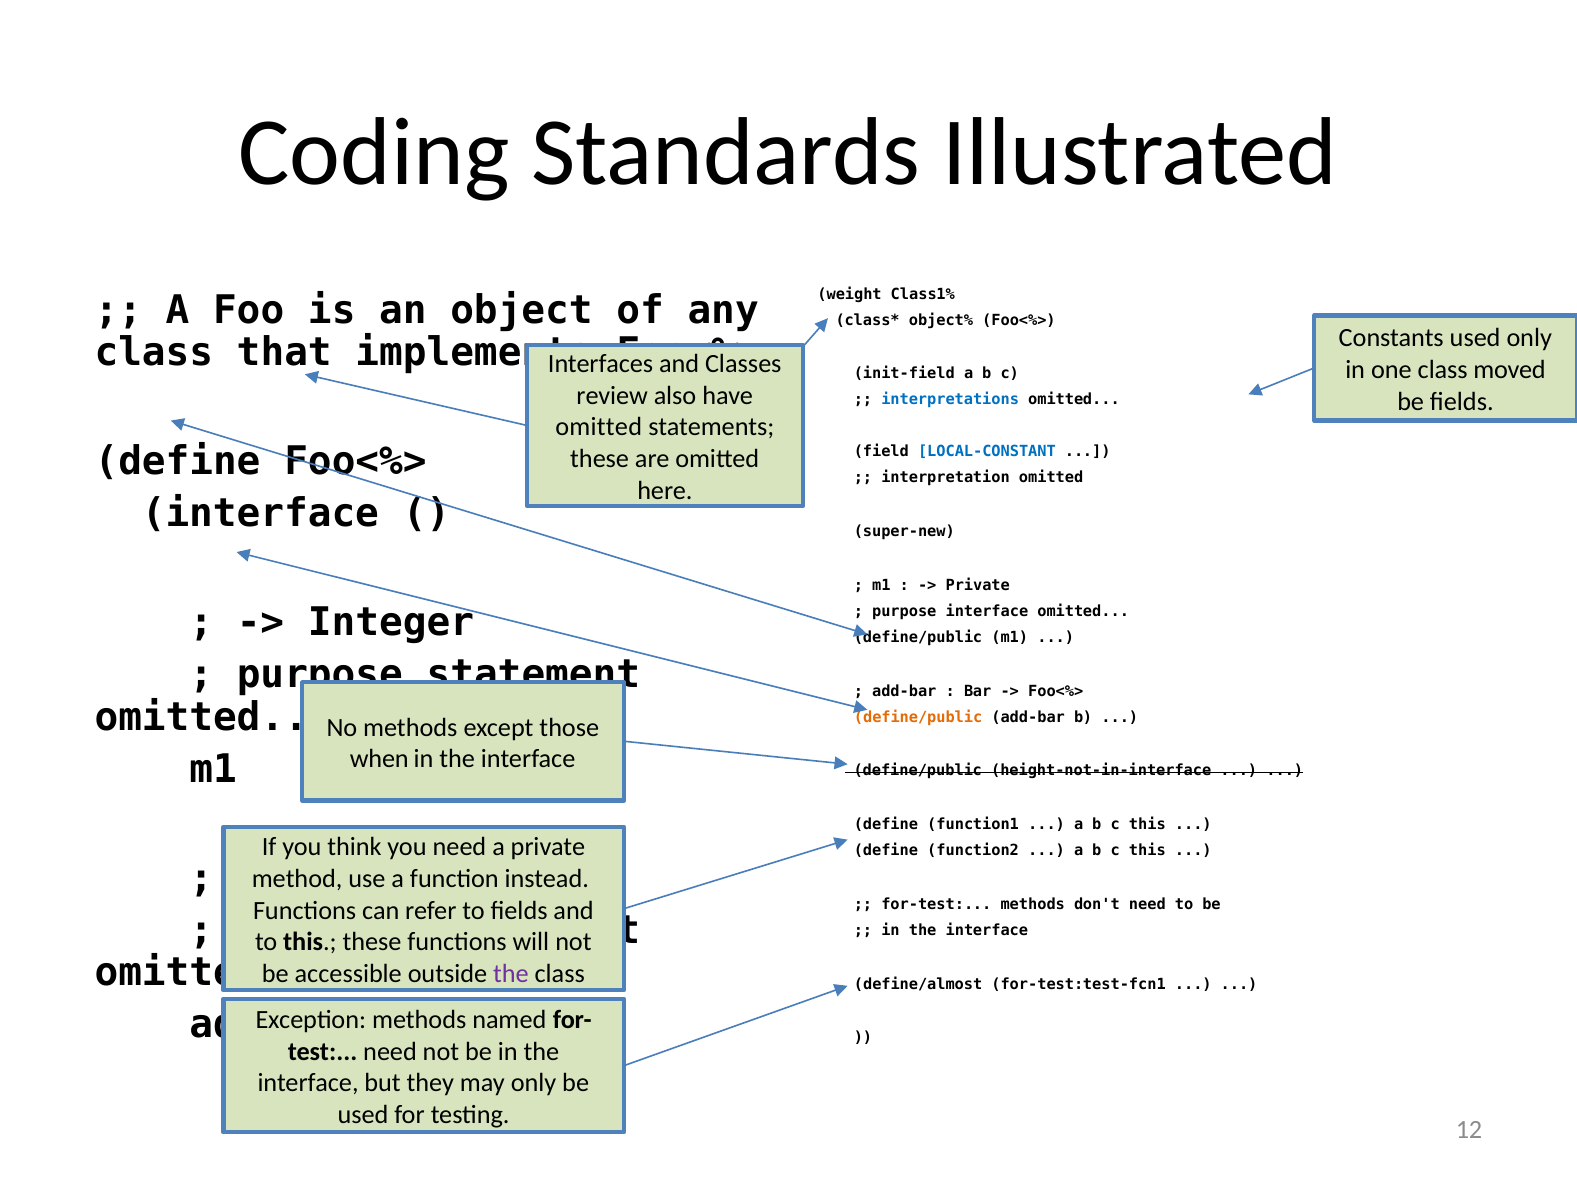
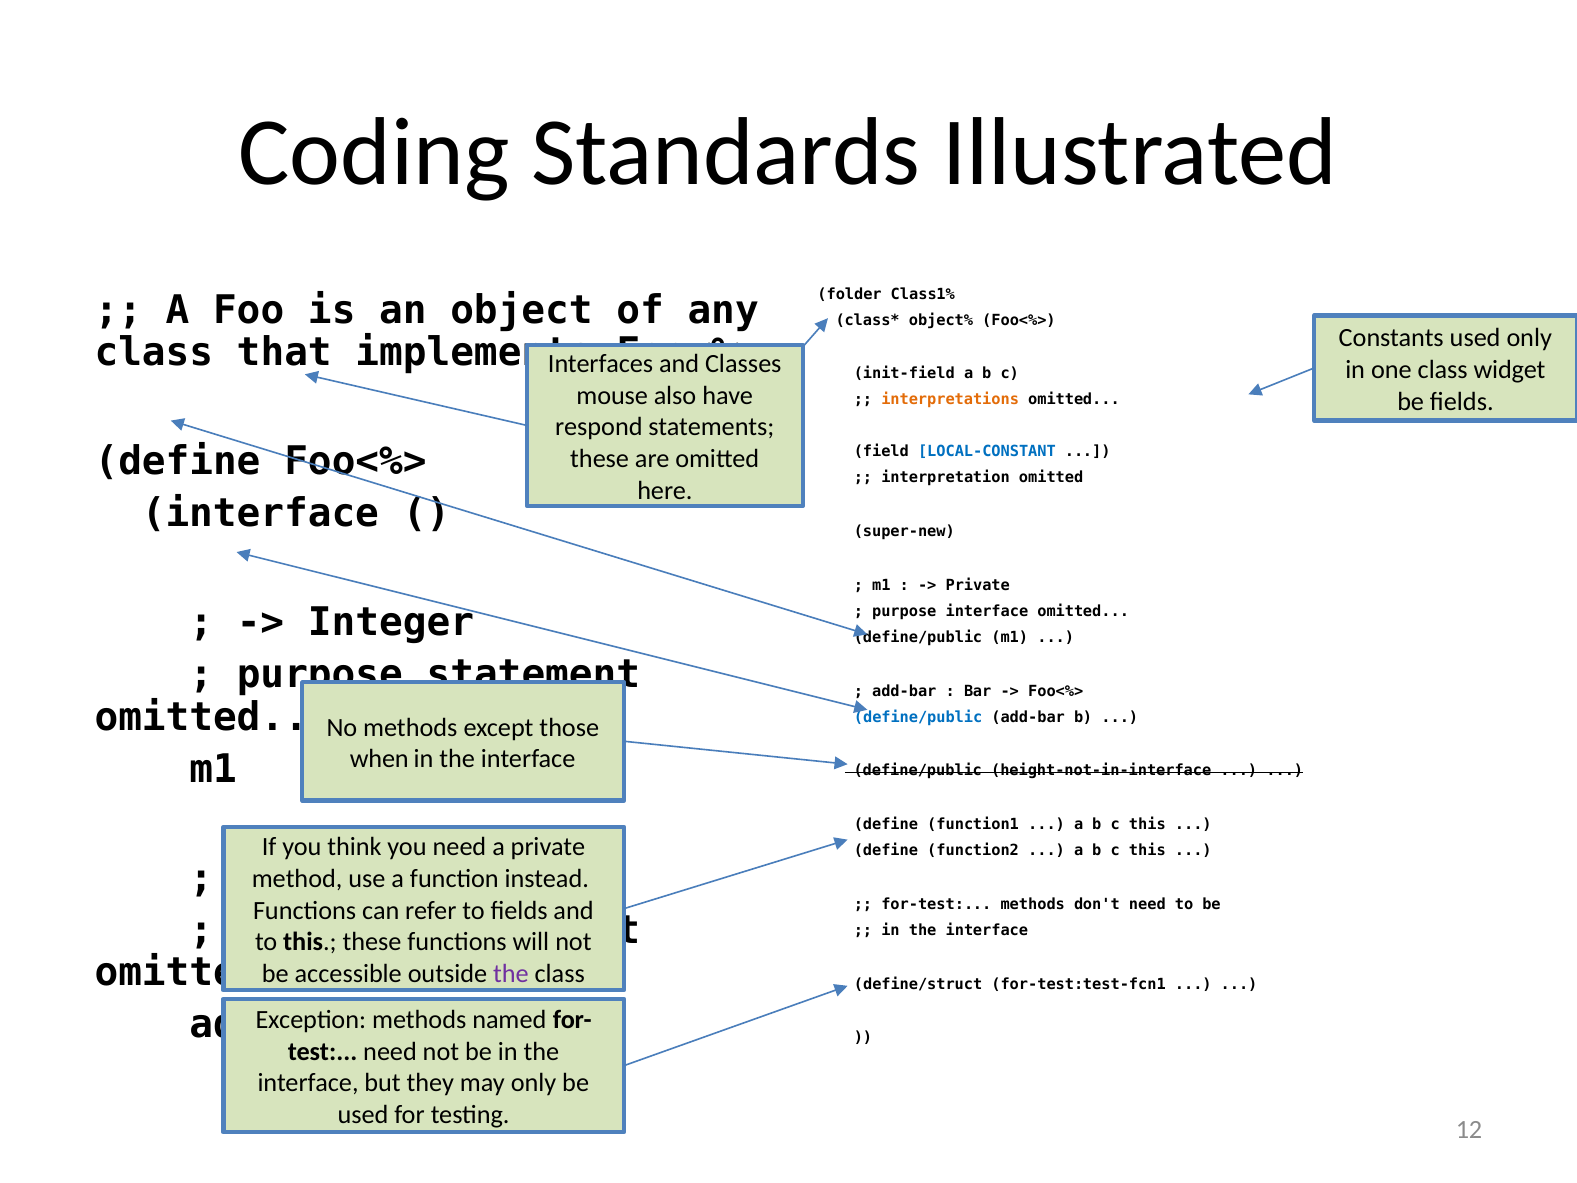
weight: weight -> folder (850, 294)
moved: moved -> widget (1510, 370)
review: review -> mouse (612, 396)
interpretations colour: blue -> orange (950, 400)
omitted: omitted -> respond (599, 427)
define/public colour: orange -> blue (918, 717)
define/almost: define/almost -> define/struct (918, 984)
